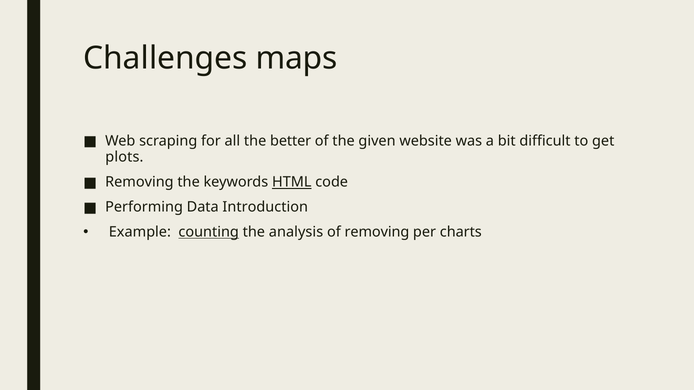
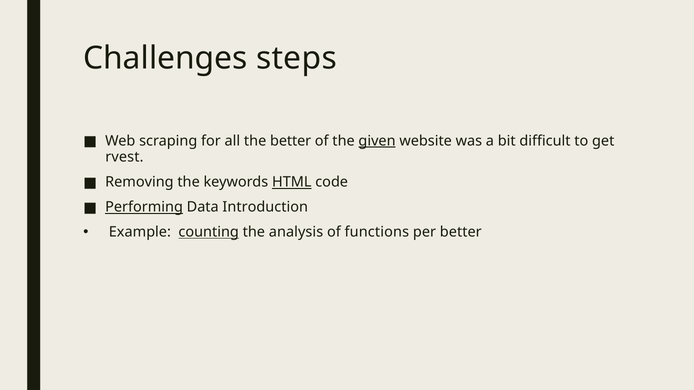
maps: maps -> steps (296, 58)
given underline: none -> present (377, 141)
plots: plots -> rvest (124, 157)
Performing underline: none -> present (144, 207)
of removing: removing -> functions (377, 232)
per charts: charts -> better (461, 232)
